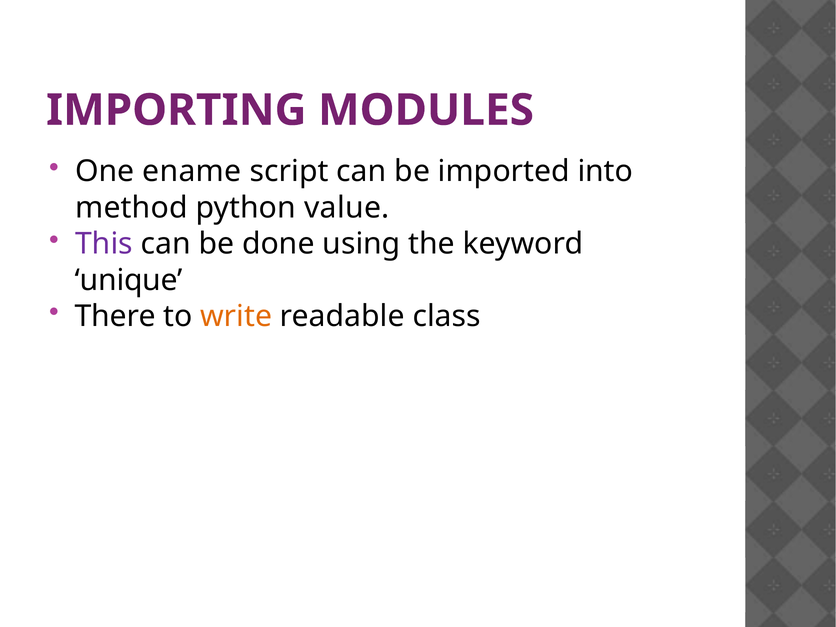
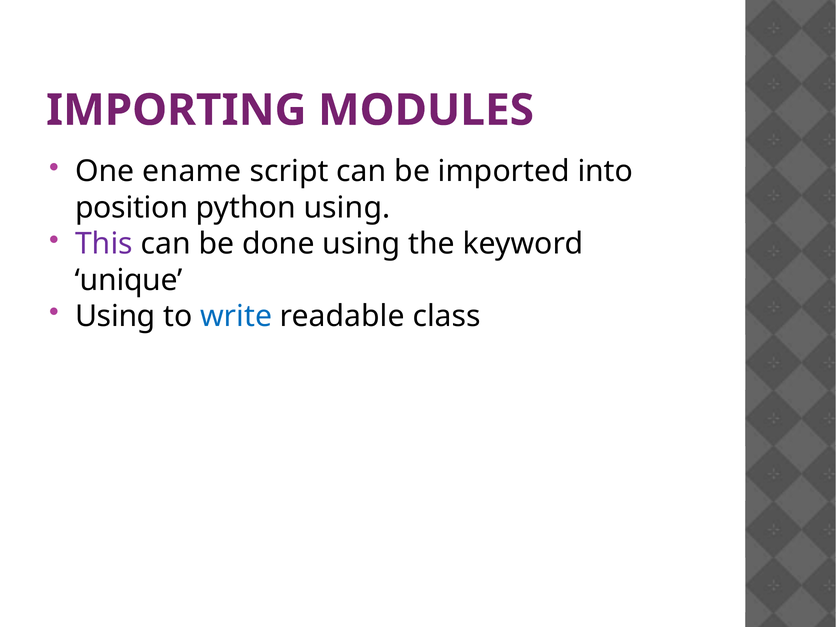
method: method -> position (132, 208)
python value: value -> using (347, 208)
There: There -> Using (115, 316)
write colour: orange -> blue (236, 316)
